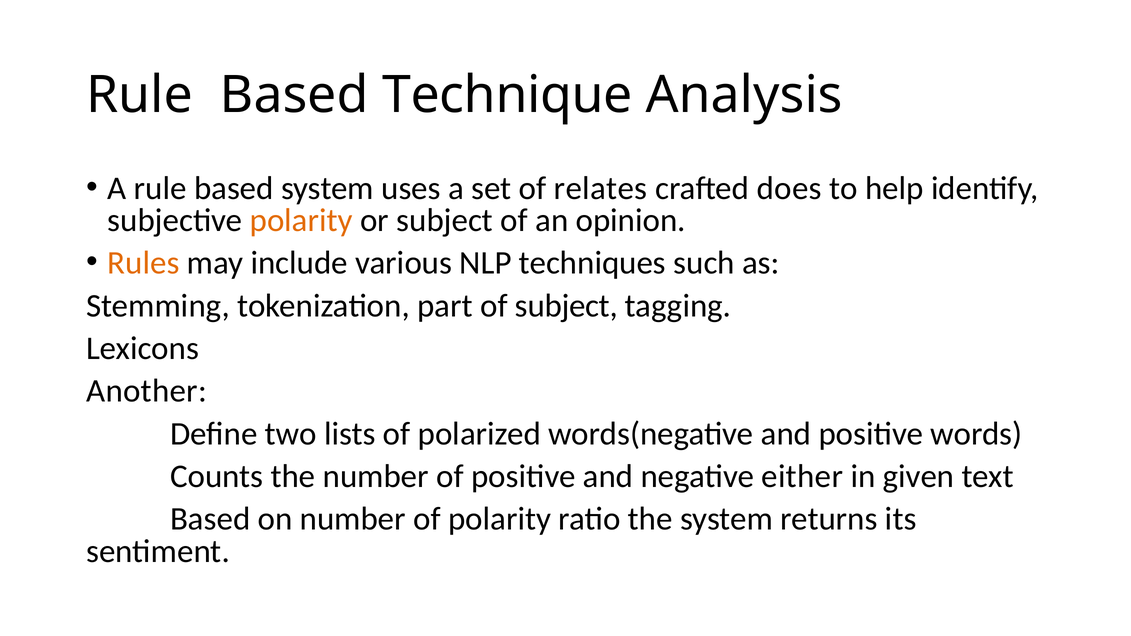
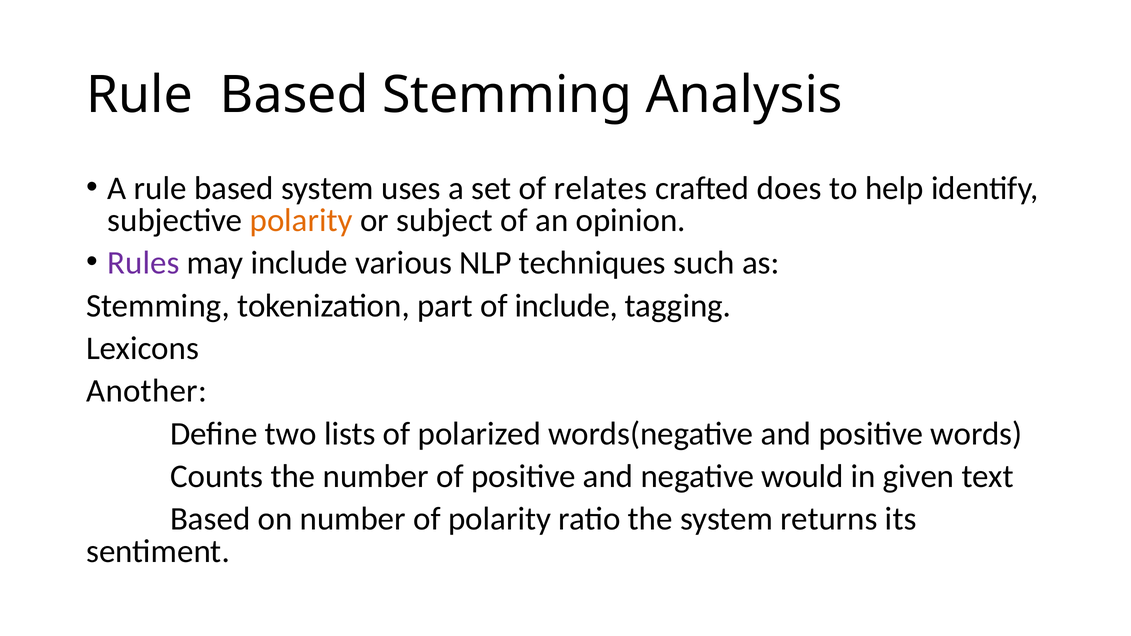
Based Technique: Technique -> Stemming (507, 95)
Rules colour: orange -> purple (143, 263)
of subject: subject -> include (566, 306)
either: either -> would (802, 477)
